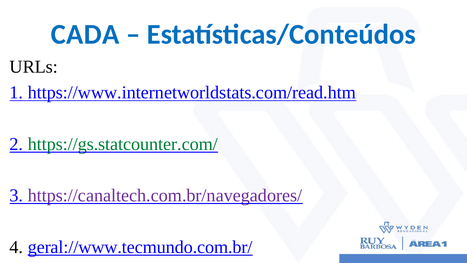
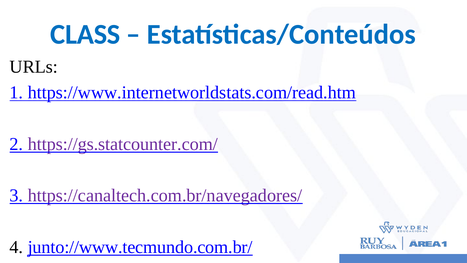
CADA: CADA -> CLASS (85, 34)
https://gs.statcounter.com/ colour: green -> purple (123, 144)
geral://www.tecmundo.com.br/: geral://www.tecmundo.com.br/ -> junto://www.tecmundo.com.br/ (140, 247)
